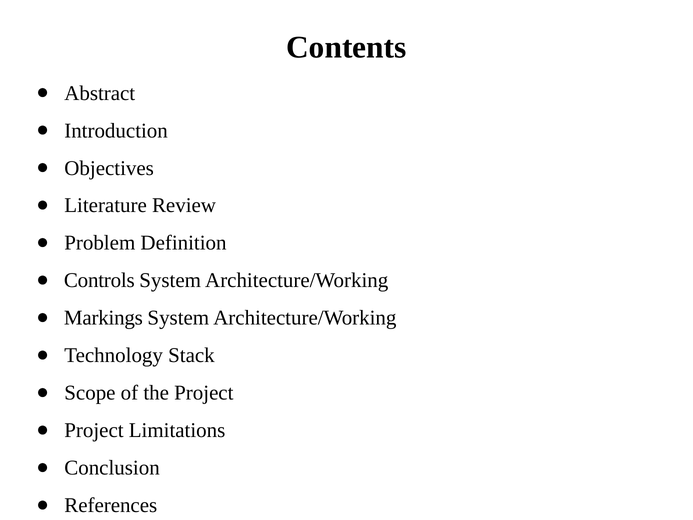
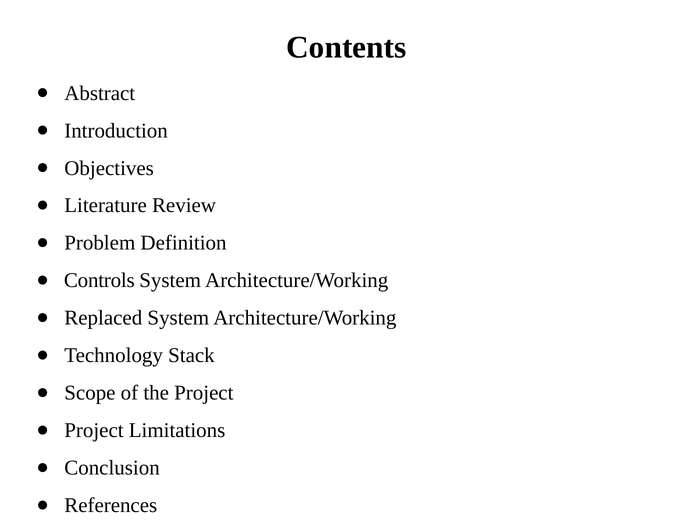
Markings: Markings -> Replaced (103, 318)
